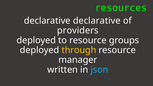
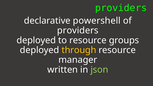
resources: resources -> providers (121, 8)
declarative declarative: declarative -> powershell (97, 21)
json colour: light blue -> light green (99, 70)
